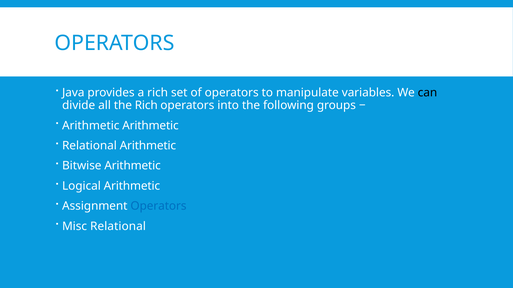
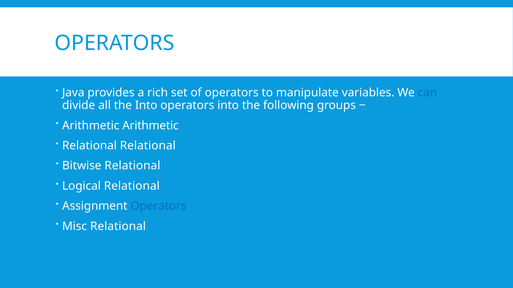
can colour: black -> blue (427, 93)
the Rich: Rich -> Into (146, 106)
Relational Arithmetic: Arithmetic -> Relational (148, 146)
Bitwise Arithmetic: Arithmetic -> Relational (132, 166)
Logical Arithmetic: Arithmetic -> Relational (132, 186)
